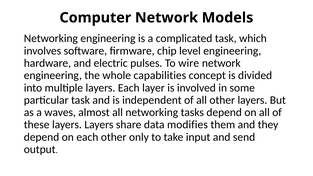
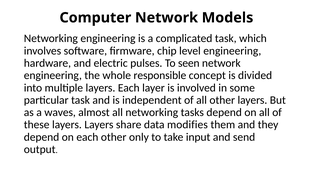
wire: wire -> seen (189, 63)
capabilities: capabilities -> responsible (160, 75)
